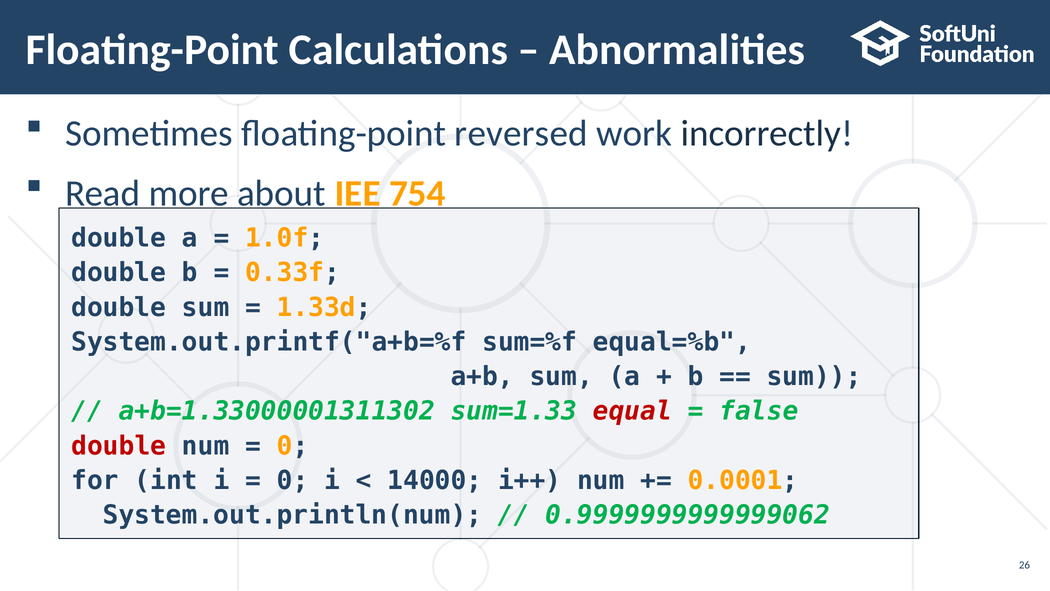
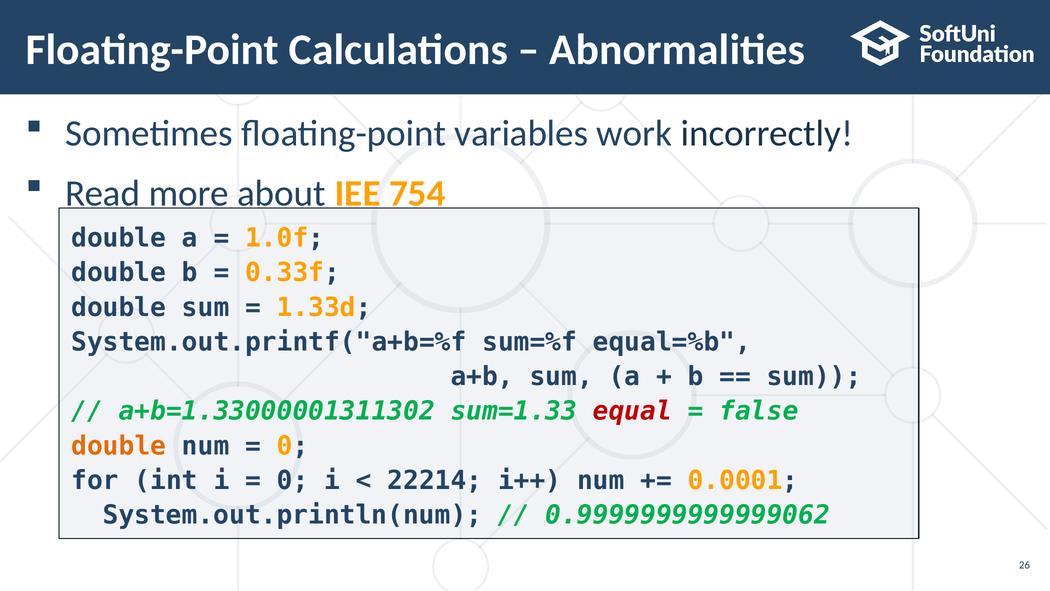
reversed: reversed -> variables (521, 133)
double colour: red -> orange (119, 446)
14000: 14000 -> 22214 (435, 480)
